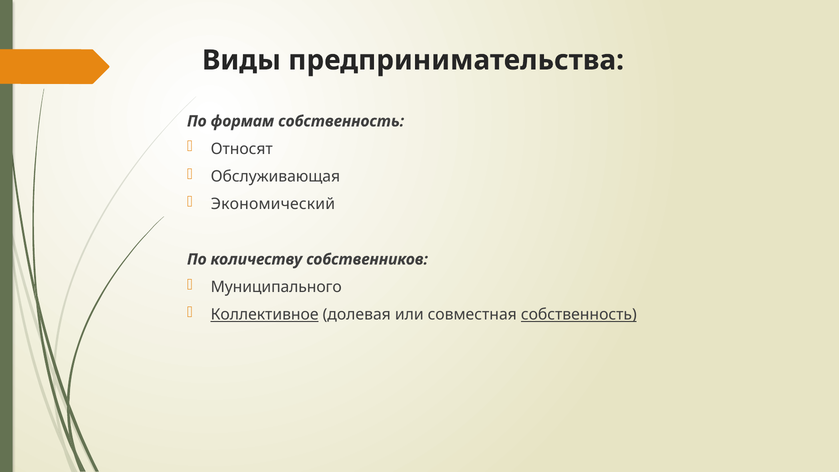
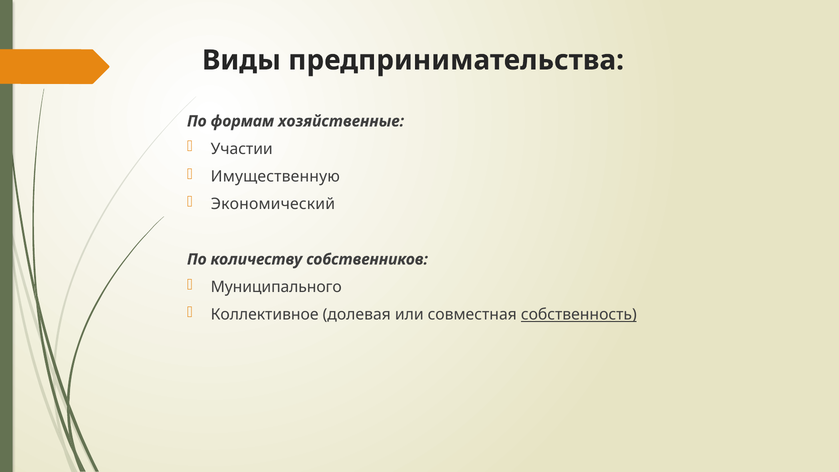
формам собственность: собственность -> хозяйственные (341, 121)
Относят: Относят -> Участии (242, 149)
Обслуживающая: Обслуживающая -> Имущественную (275, 176)
Коллективное underline: present -> none (265, 315)
